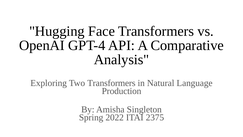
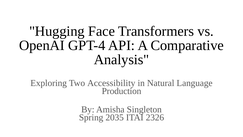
Two Transformers: Transformers -> Accessibility (111, 83)
2022: 2022 -> 2035 (115, 117)
2375: 2375 -> 2326 (155, 117)
